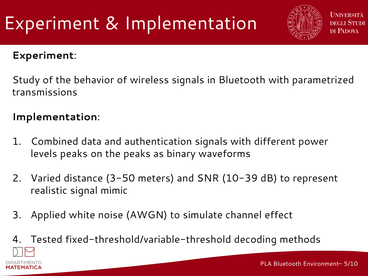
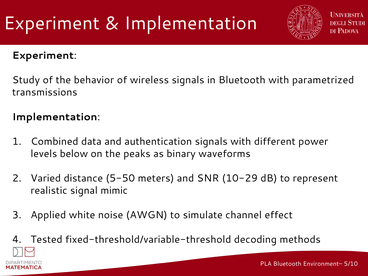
levels peaks: peaks -> below (74, 154)
3-50: 3-50 -> 5-50 (120, 178)
10-39: 10-39 -> 10-29 (240, 178)
